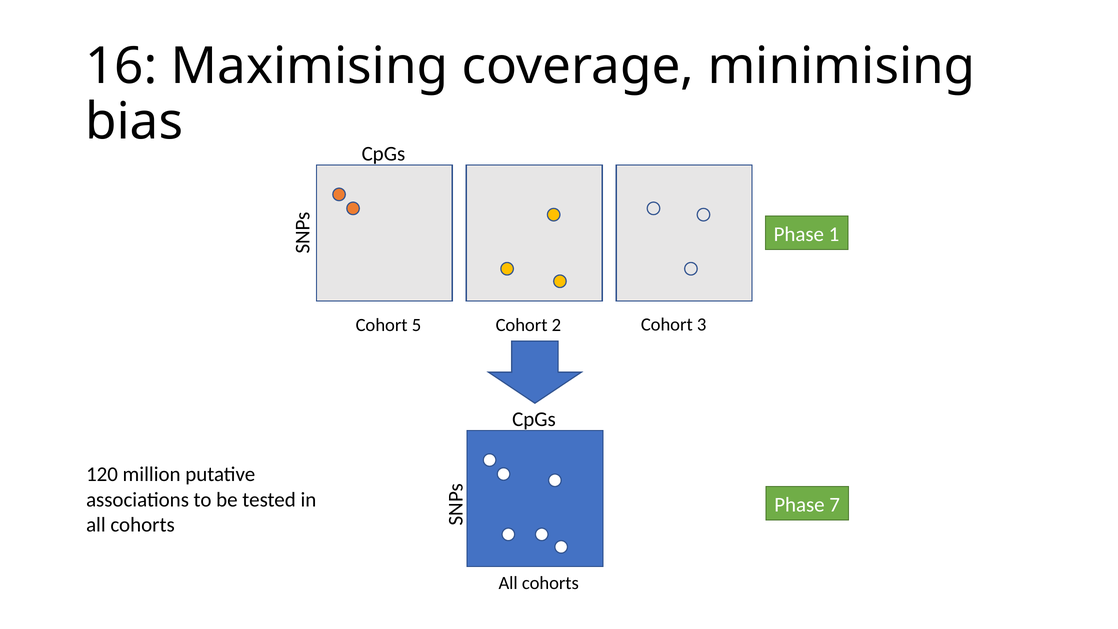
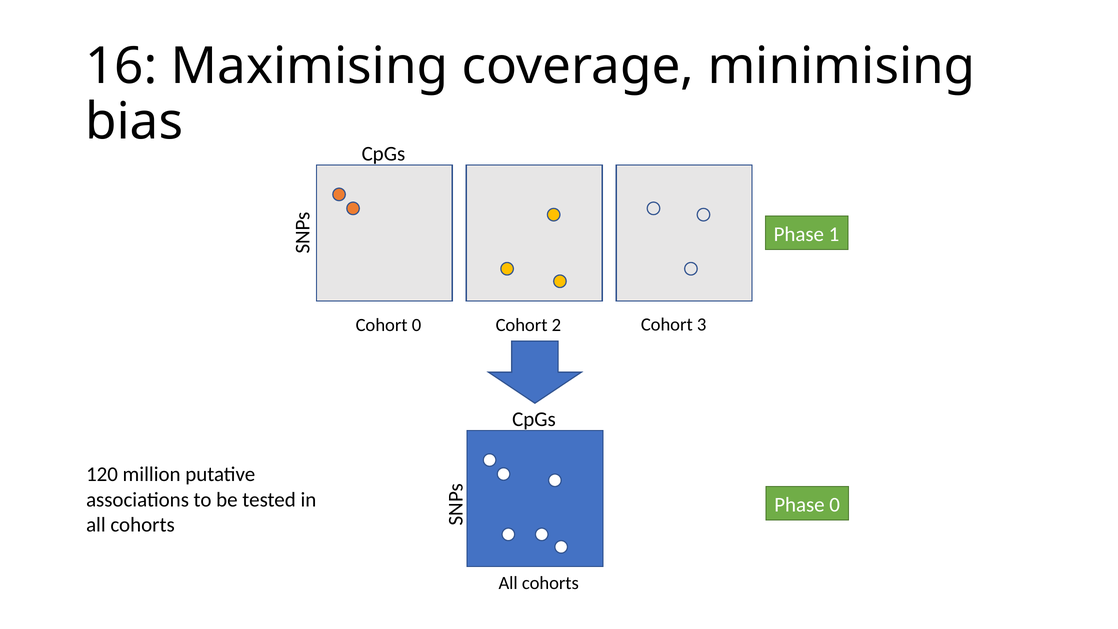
Cohort 5: 5 -> 0 (417, 325)
Phase 7: 7 -> 0 (835, 505)
